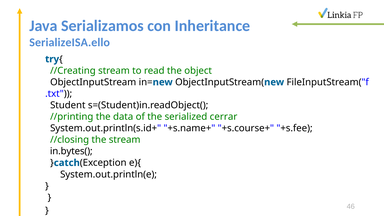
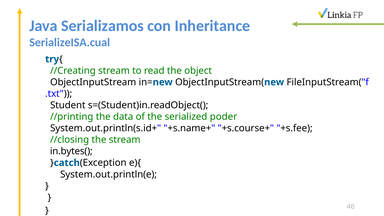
SerializeISA.ello: SerializeISA.ello -> SerializeISA.cual (70, 42)
cerrar: cerrar -> poder (224, 117)
